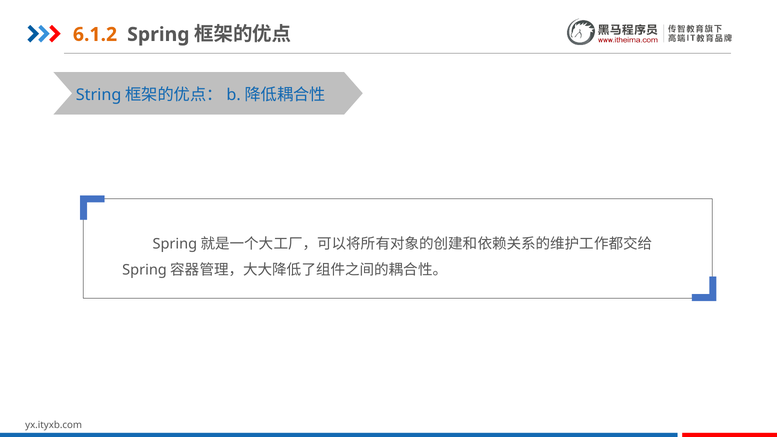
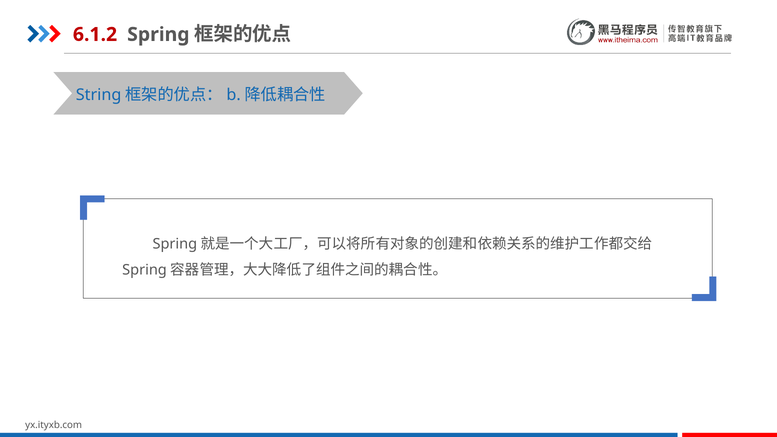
6.1.2 colour: orange -> red (95, 34)
